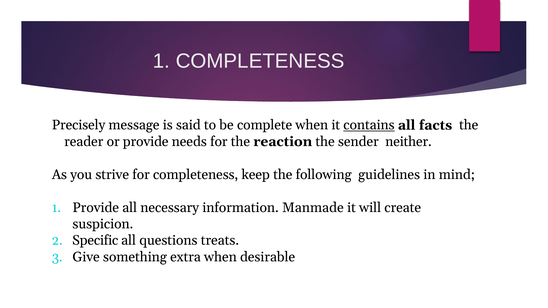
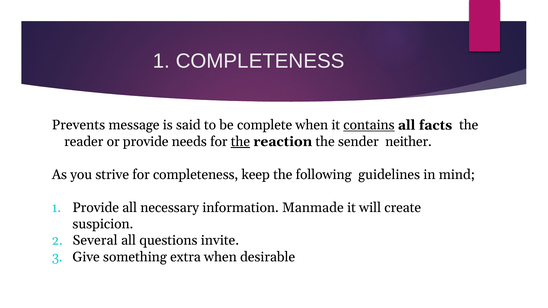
Precisely: Precisely -> Prevents (78, 125)
the underline: none -> present (240, 142)
Specific: Specific -> Several (95, 241)
treats: treats -> invite (220, 241)
